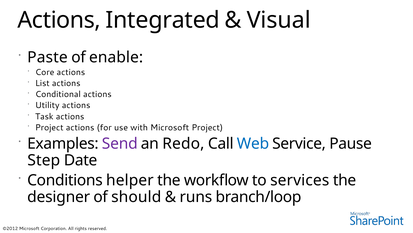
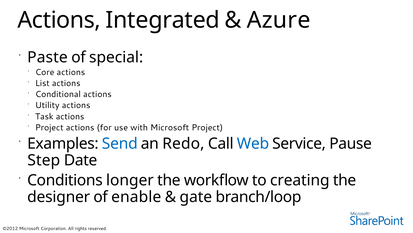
Visual: Visual -> Azure (279, 20)
enable: enable -> special (116, 57)
Send colour: purple -> blue (120, 143)
helper: helper -> longer (130, 180)
services: services -> creating (300, 180)
should: should -> enable (136, 197)
runs: runs -> gate (196, 197)
